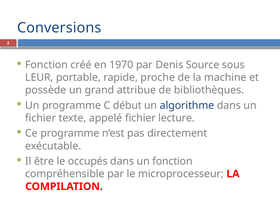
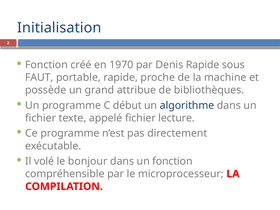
Conversions: Conversions -> Initialisation (59, 28)
Denis Source: Source -> Rapide (203, 65)
LEUR: LEUR -> FAUT (39, 77)
être: être -> volé (44, 161)
occupés: occupés -> bonjour (88, 161)
